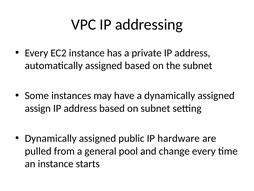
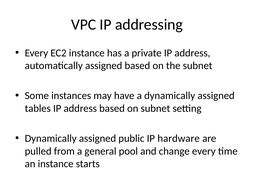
assign: assign -> tables (38, 108)
